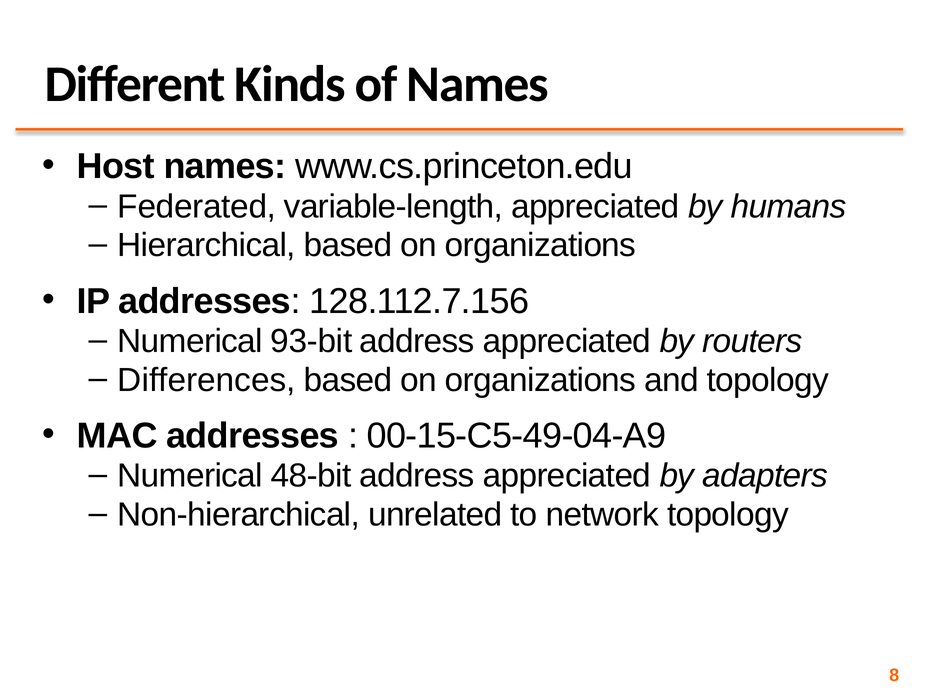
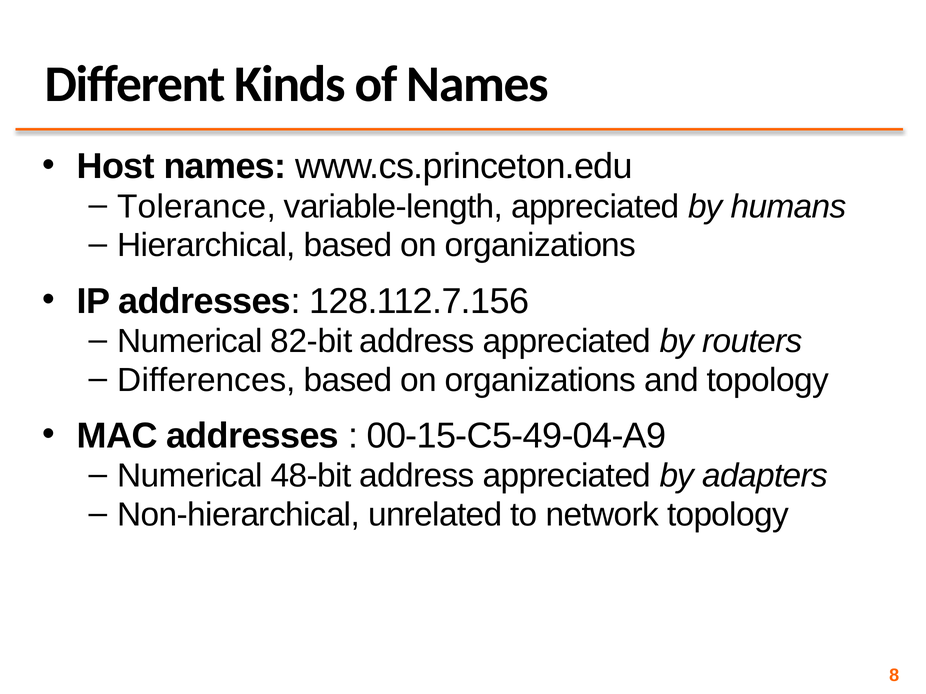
Federated: Federated -> Tolerance (197, 207)
93-bit: 93-bit -> 82-bit (311, 342)
